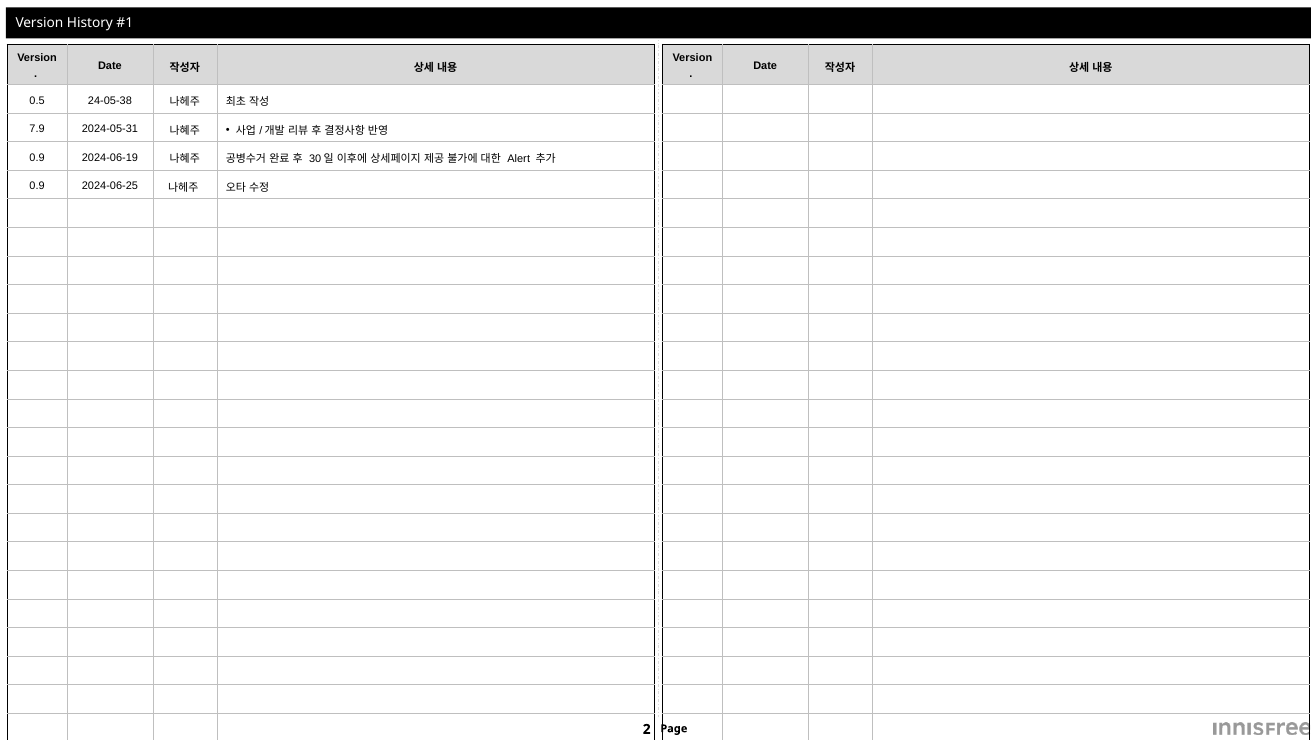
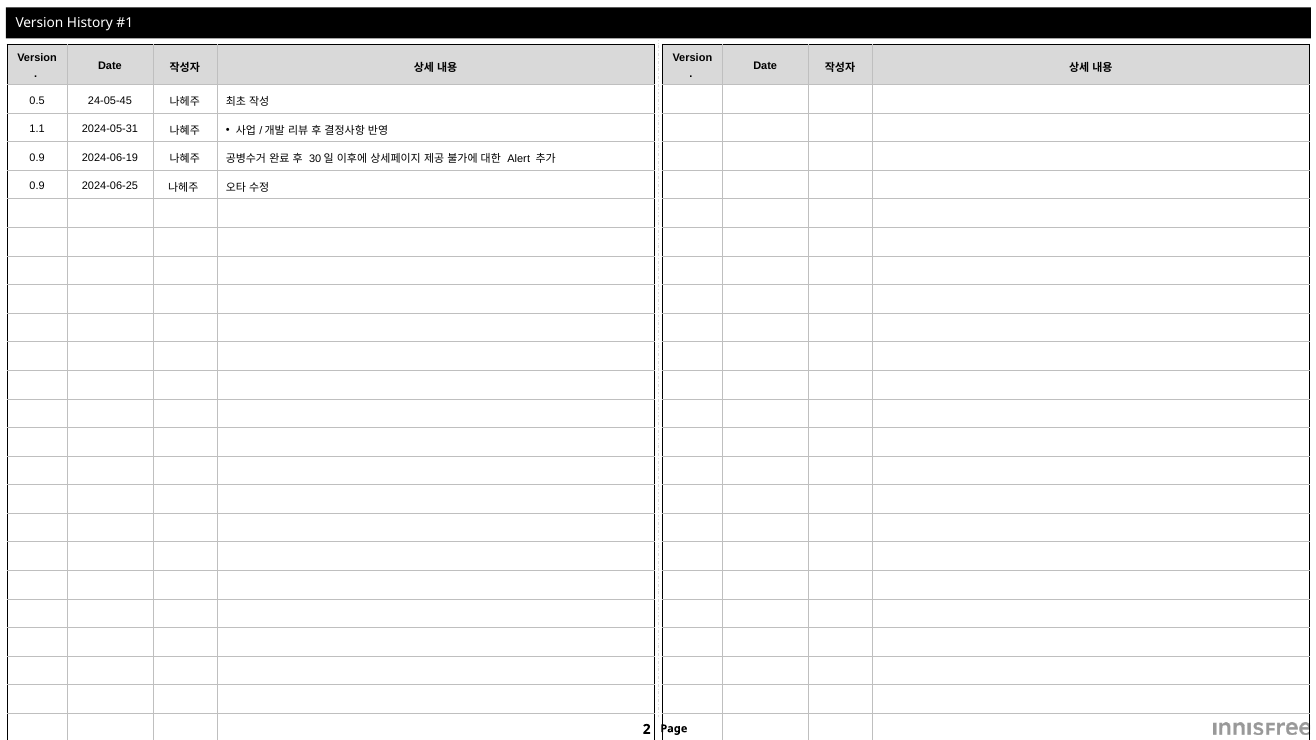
24-05-38: 24-05-38 -> 24-05-45 (110, 101)
7.9: 7.9 -> 1.1 (37, 129)
